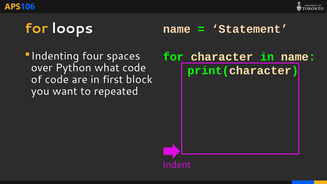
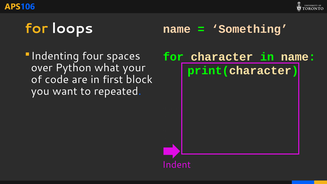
Statement: Statement -> Something (250, 29)
what code: code -> your (134, 68)
